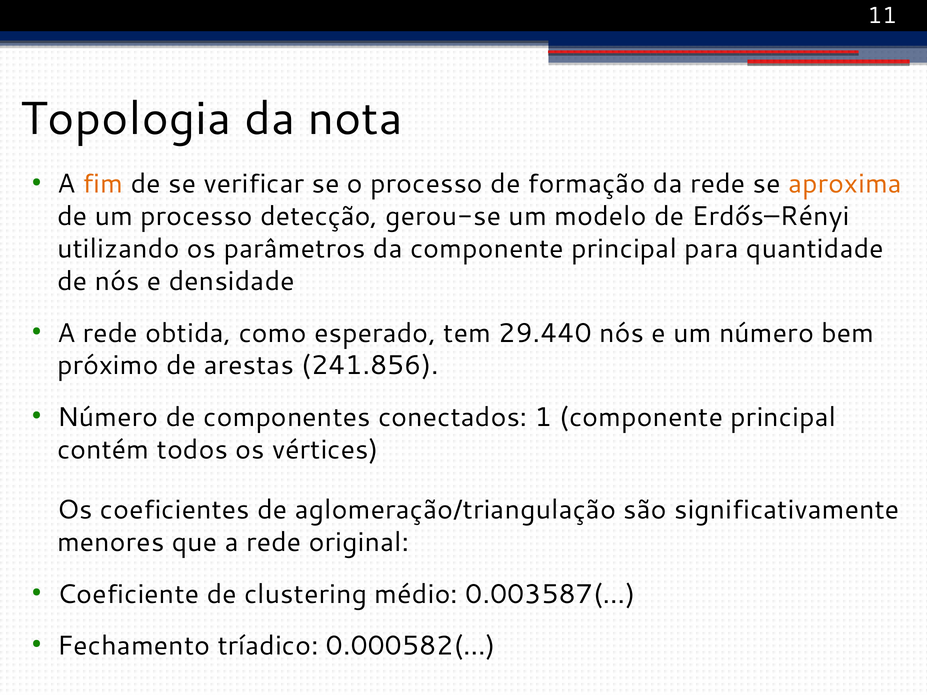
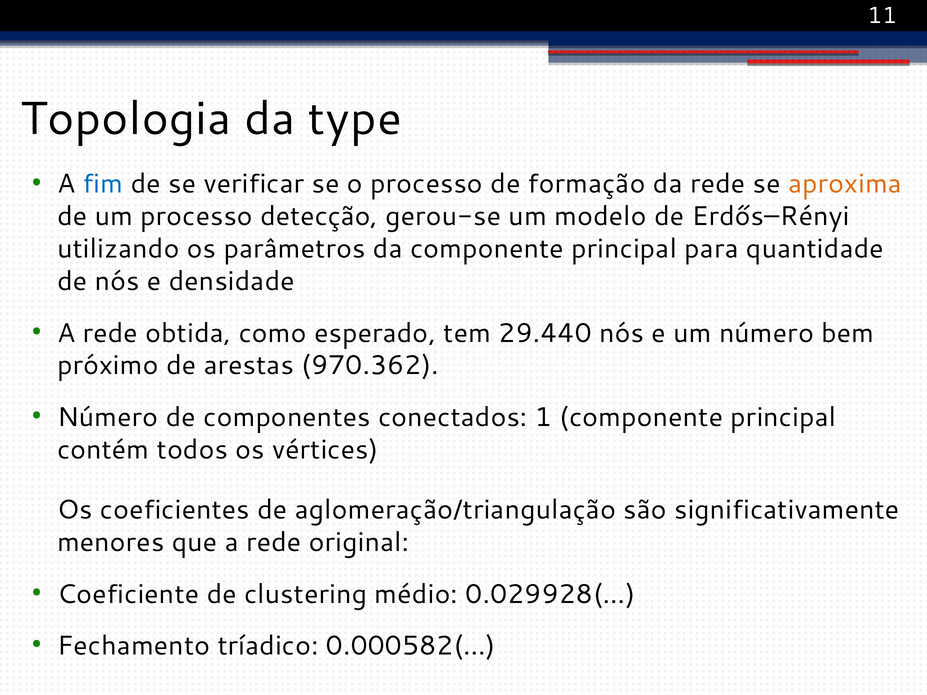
nota: nota -> type (355, 119)
fim colour: orange -> blue (103, 184)
241.856: 241.856 -> 970.362 (370, 366)
0.003587(…: 0.003587(… -> 0.029928(… (550, 594)
